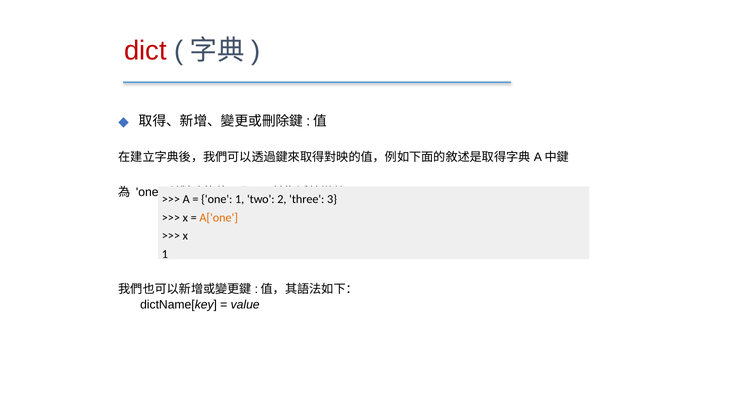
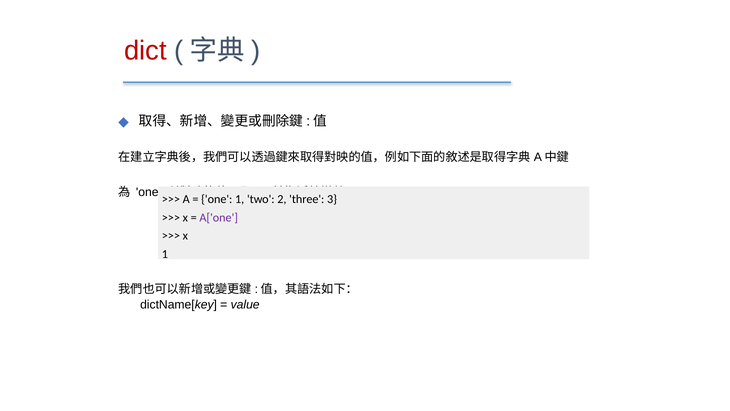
A['one colour: orange -> purple (219, 217)
